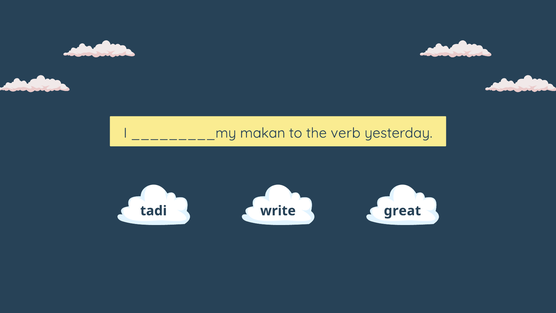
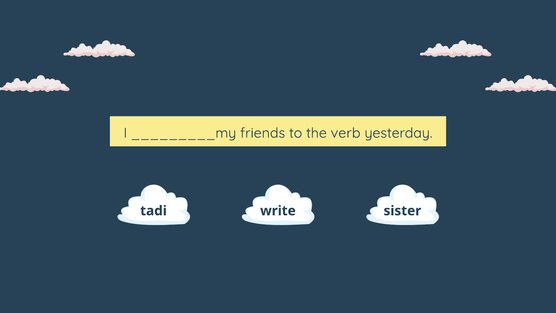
makan: makan -> friends (263, 133)
great: great -> sister (402, 211)
